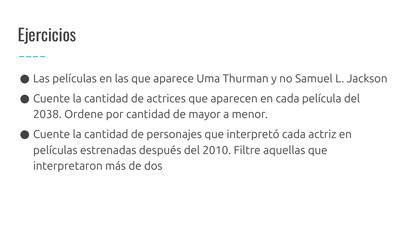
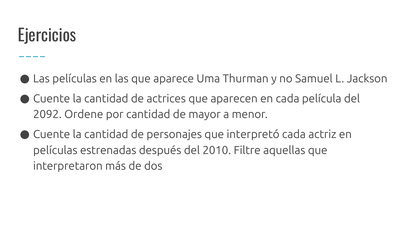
2038: 2038 -> 2092 (47, 115)
